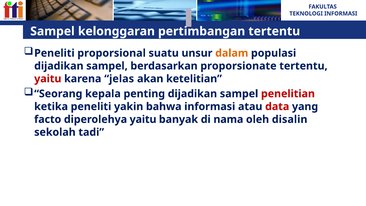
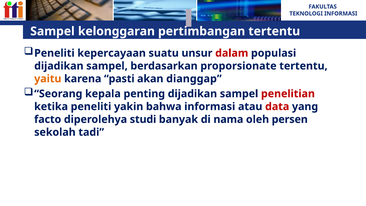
proporsional: proporsional -> kepercayaan (112, 53)
dalam colour: orange -> red (232, 53)
yaitu colour: red -> orange (48, 79)
jelas: jelas -> pasti (119, 79)
ketelitian: ketelitian -> dianggap (194, 79)
diperolehya yaitu: yaitu -> studi (143, 119)
disalin: disalin -> persen (290, 119)
